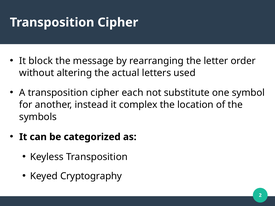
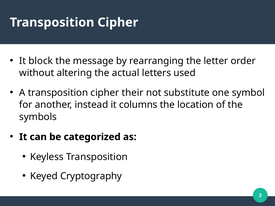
each: each -> their (133, 93)
complex: complex -> columns (138, 105)
